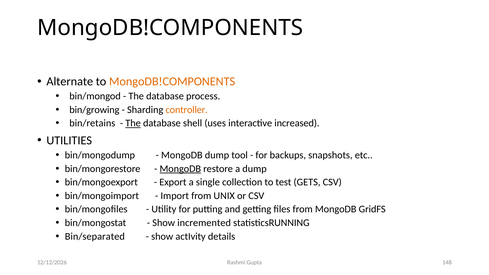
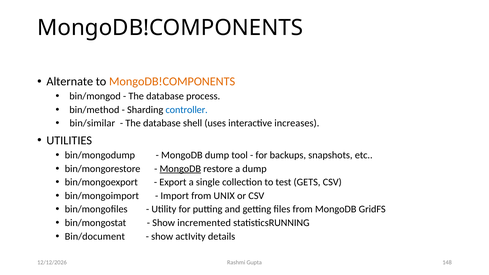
bin/growing: bin/growing -> bin/method (94, 110)
controller colour: orange -> blue (187, 110)
bin/retains: bin/retains -> bin/similar (92, 123)
The underline: present -> none (133, 123)
increased: increased -> increases (297, 123)
Bin/separated: Bin/separated -> Bin/document (95, 236)
